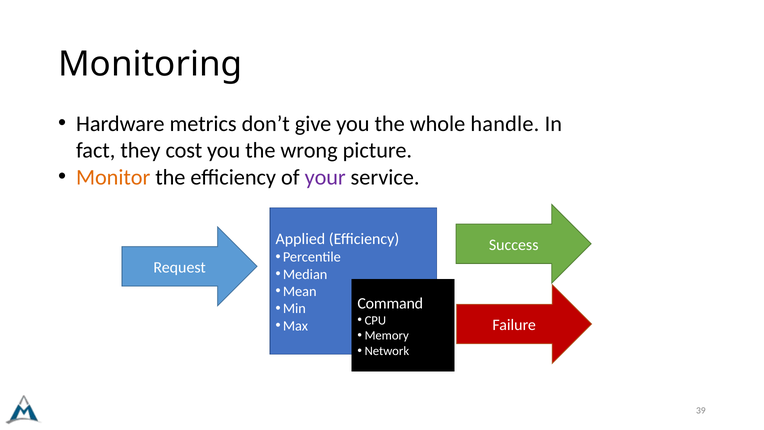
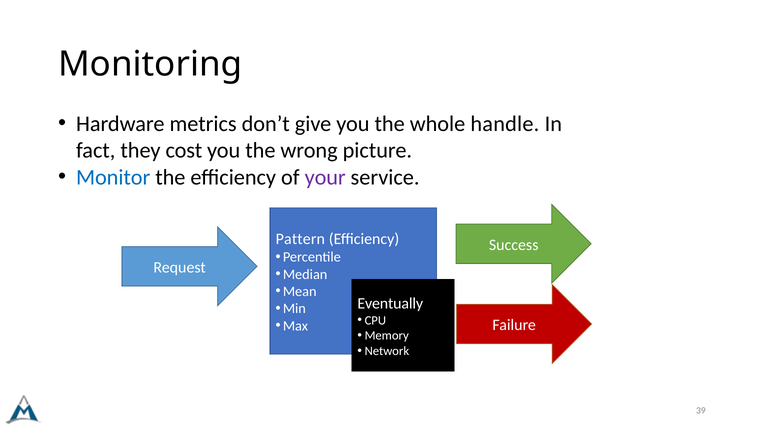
Monitor colour: orange -> blue (113, 177)
Applied: Applied -> Pattern (300, 239)
Command: Command -> Eventually (390, 303)
